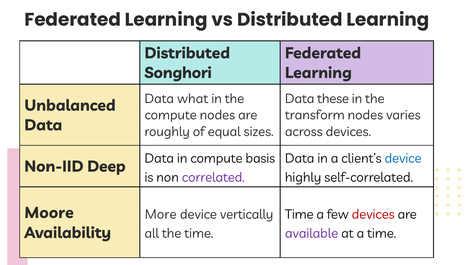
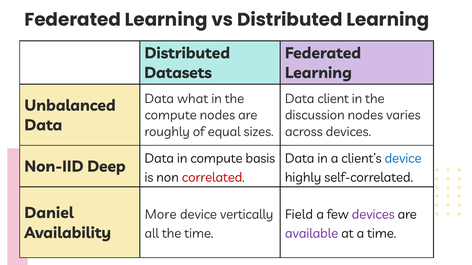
Songhori: Songhori -> Datasets (178, 73)
these: these -> client (333, 99)
transform: transform -> discussion (315, 116)
correlated colour: purple -> red (213, 178)
Moore: Moore -> Daniel (49, 214)
Time: Time -> Field (299, 215)
devices colour: red -> purple (373, 215)
